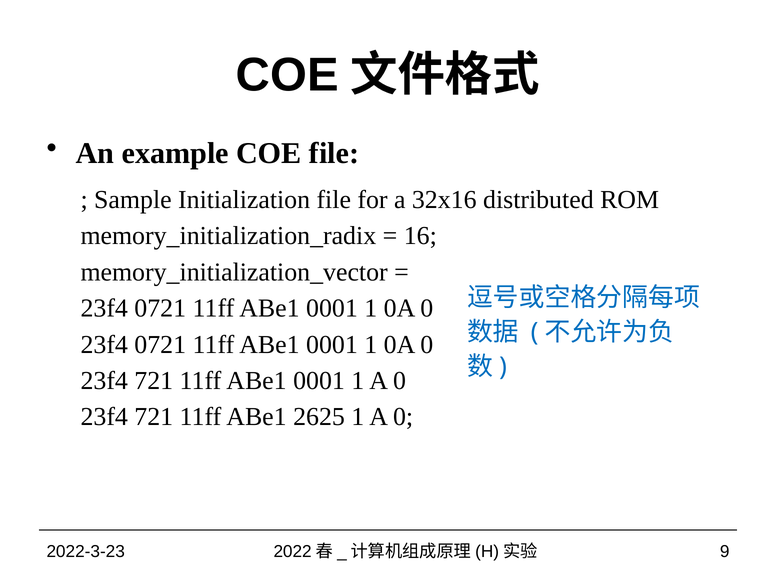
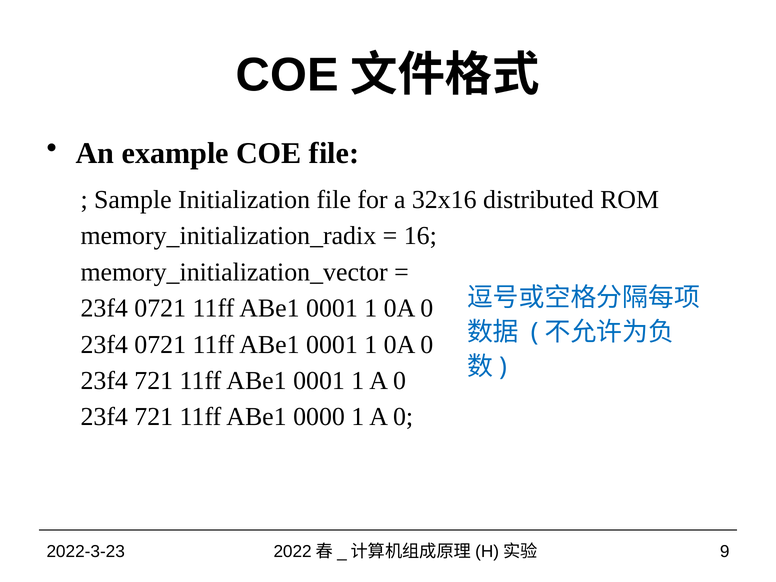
2625: 2625 -> 0000 (319, 417)
